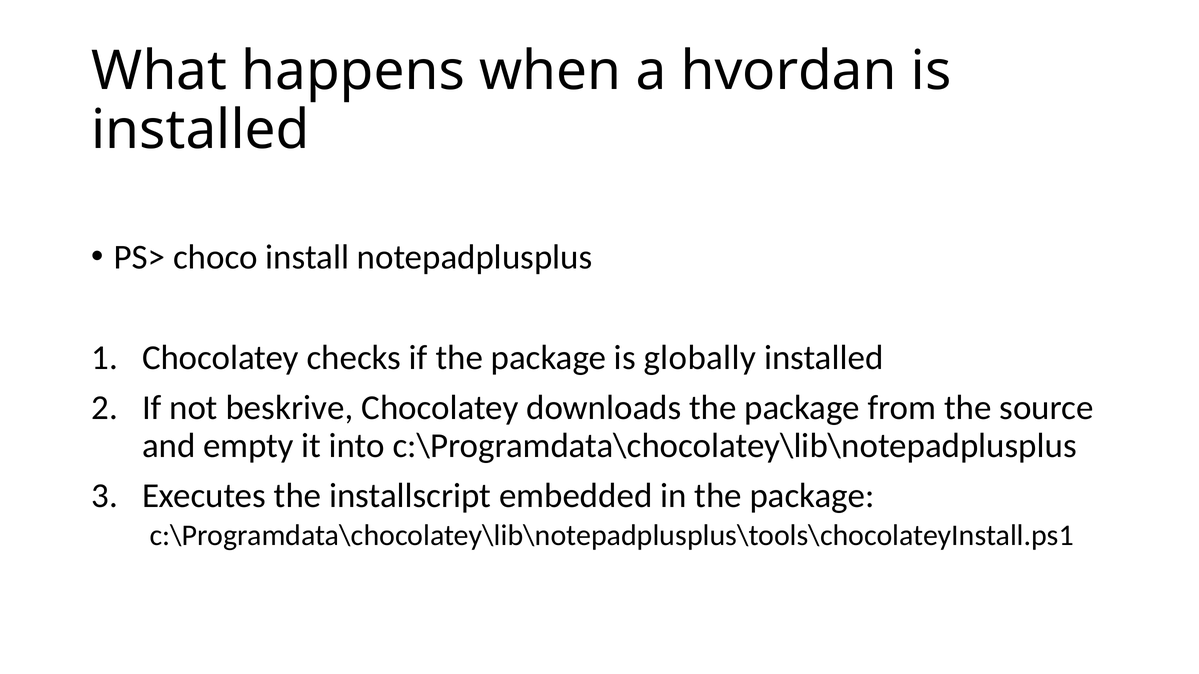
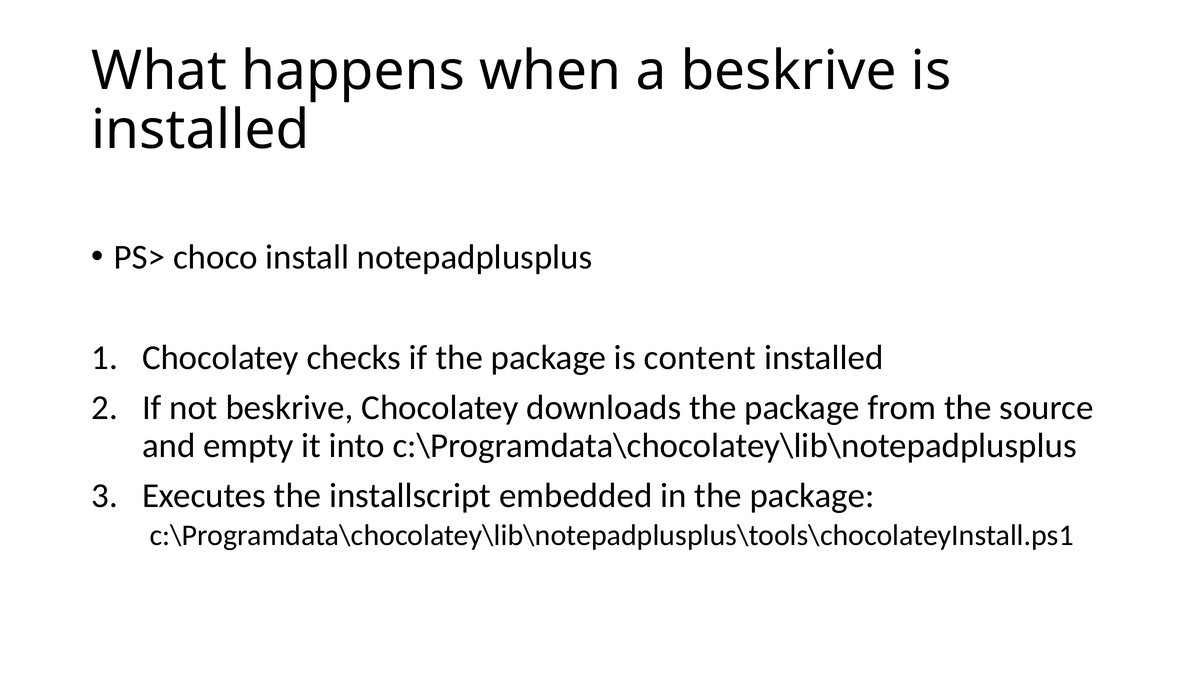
a hvordan: hvordan -> beskrive (789, 71)
globally: globally -> content (700, 358)
